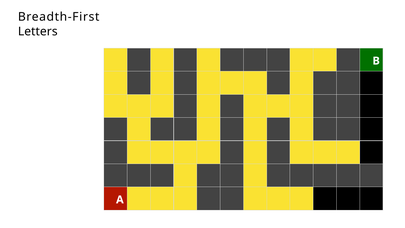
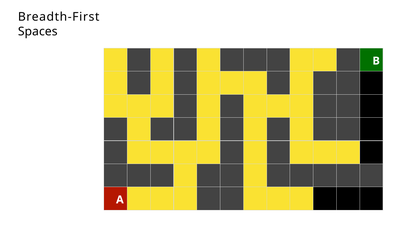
Letters: Letters -> Spaces (38, 31)
